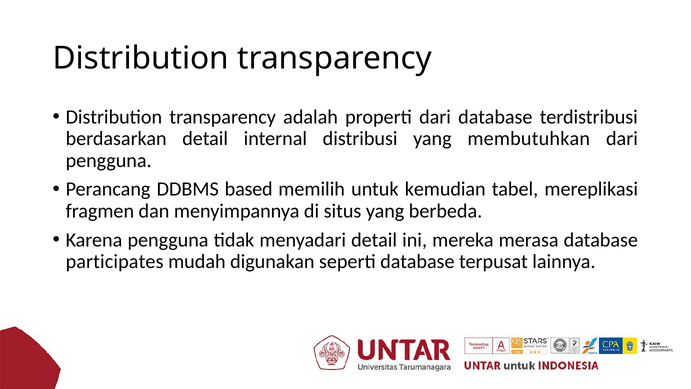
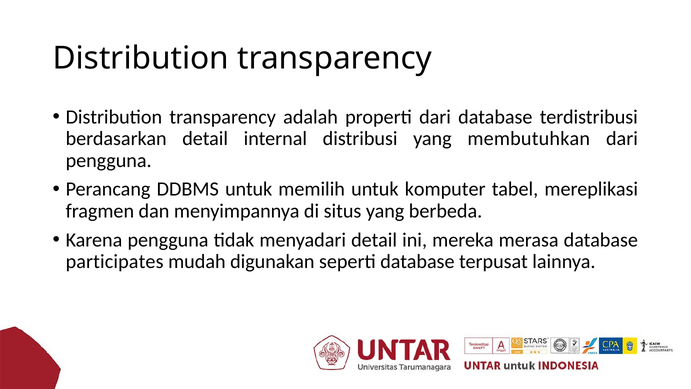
DDBMS based: based -> untuk (249, 189)
kemudian: kemudian -> komputer (445, 189)
